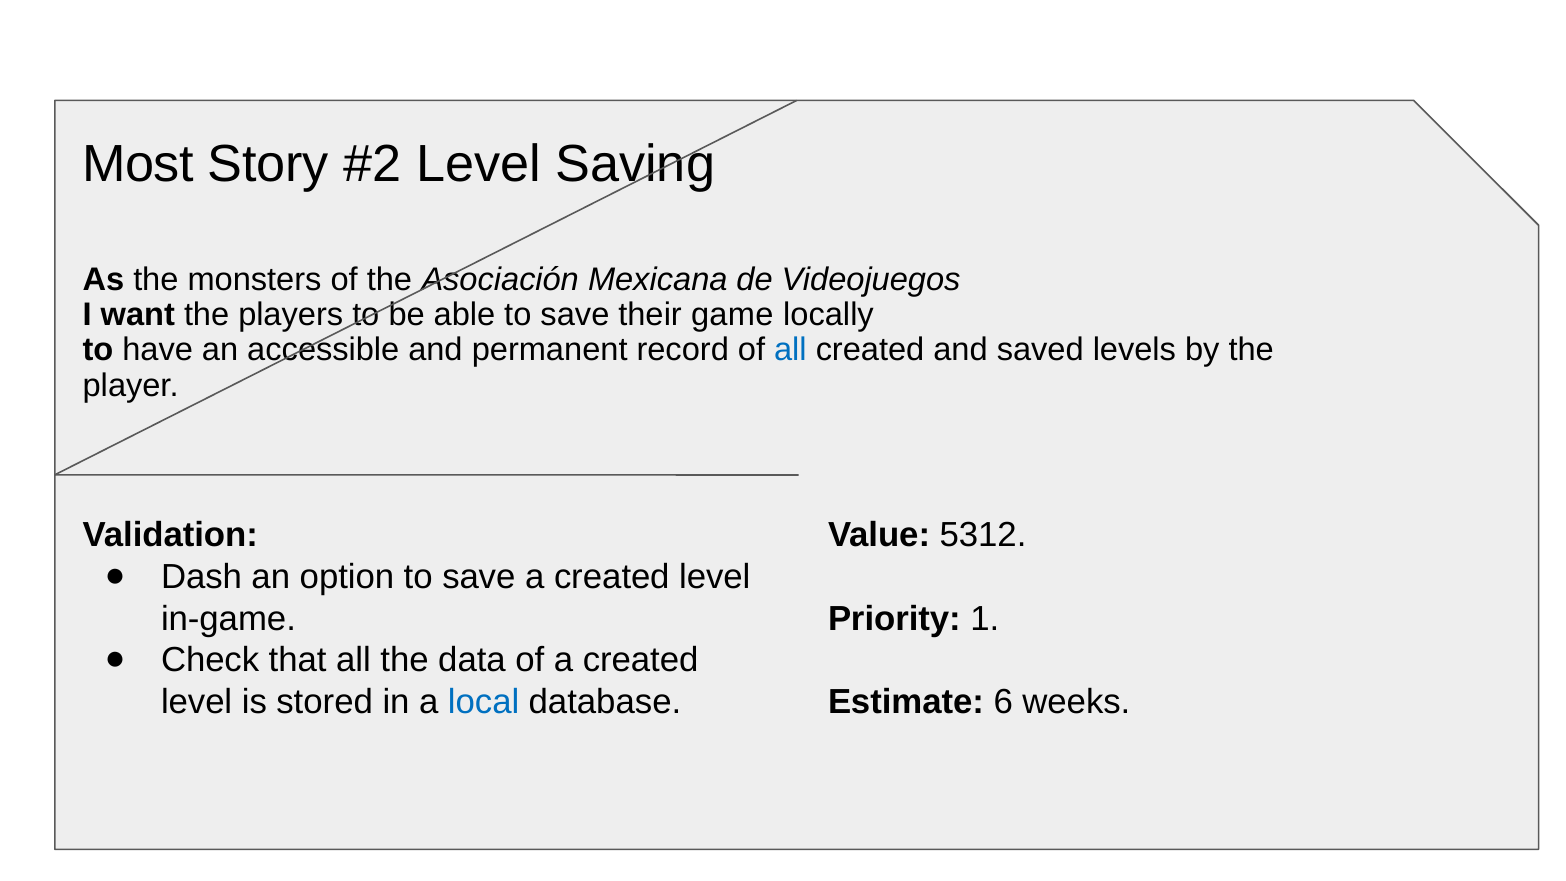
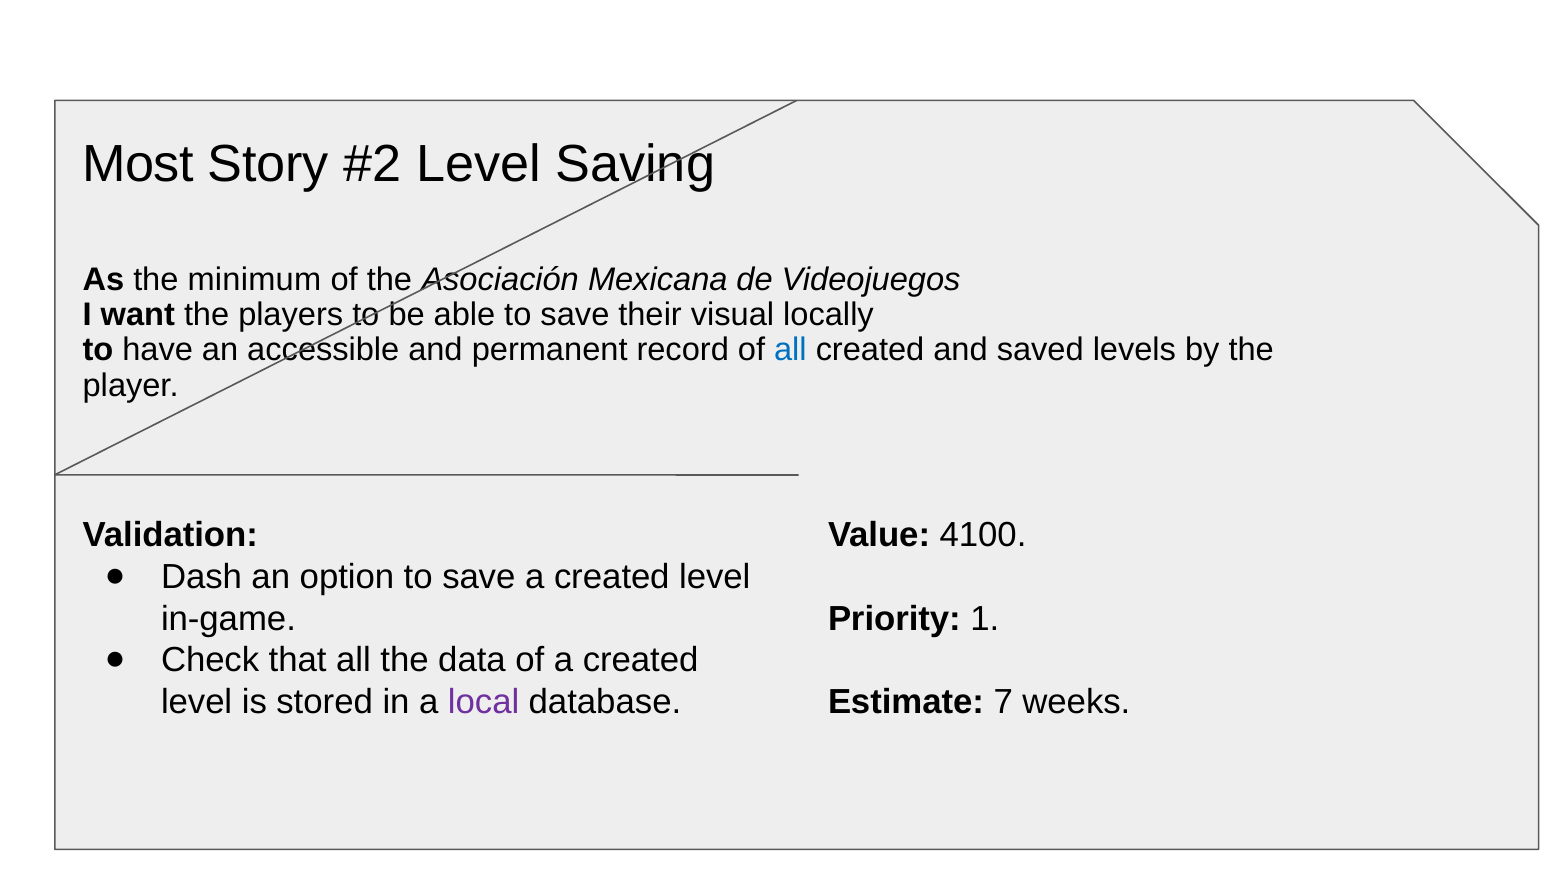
monsters: monsters -> minimum (254, 280)
game: game -> visual (732, 315)
5312: 5312 -> 4100 (983, 535)
local colour: blue -> purple (484, 702)
6: 6 -> 7 (1003, 702)
